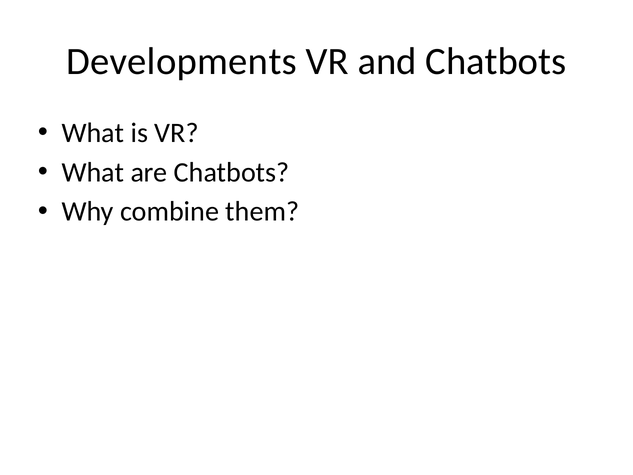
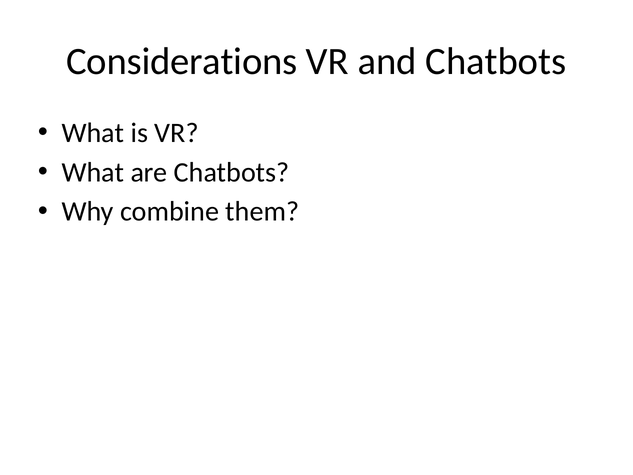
Developments: Developments -> Considerations (182, 61)
